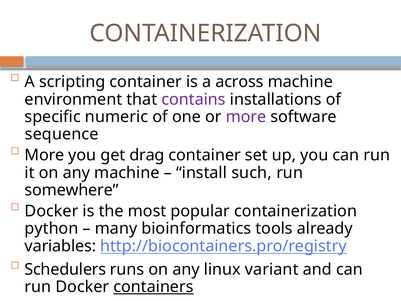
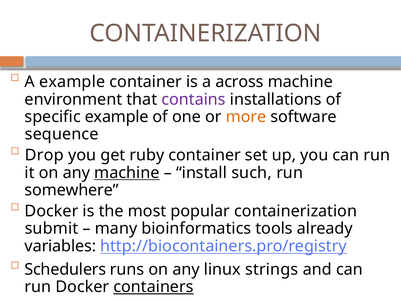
A scripting: scripting -> example (72, 82)
specific numeric: numeric -> example (117, 117)
more colour: purple -> orange (246, 117)
More: More -> Drop (44, 155)
drag: drag -> ruby (147, 155)
machine underline: none -> present (127, 173)
python: python -> submit (51, 228)
variant: variant -> strings (272, 269)
